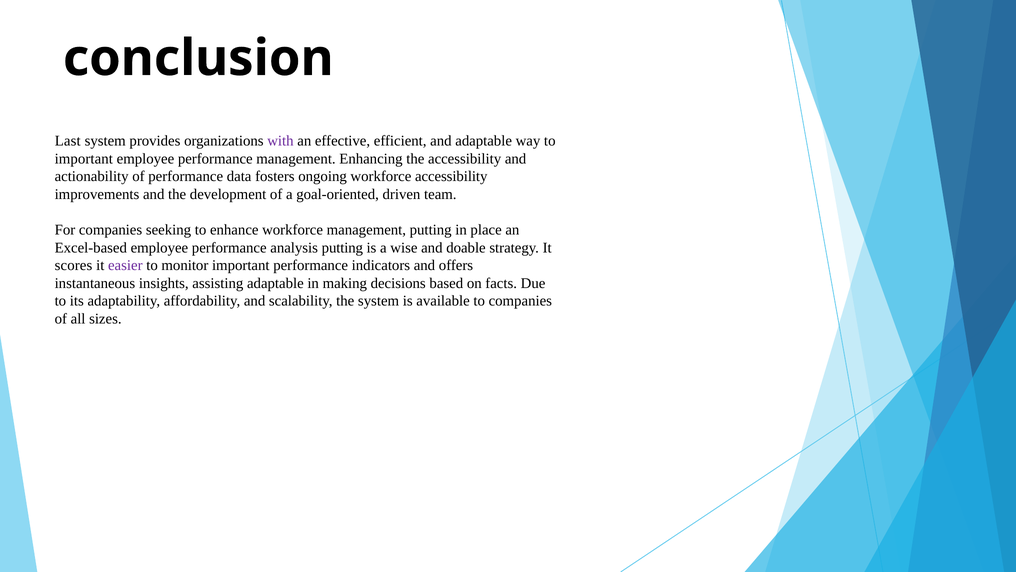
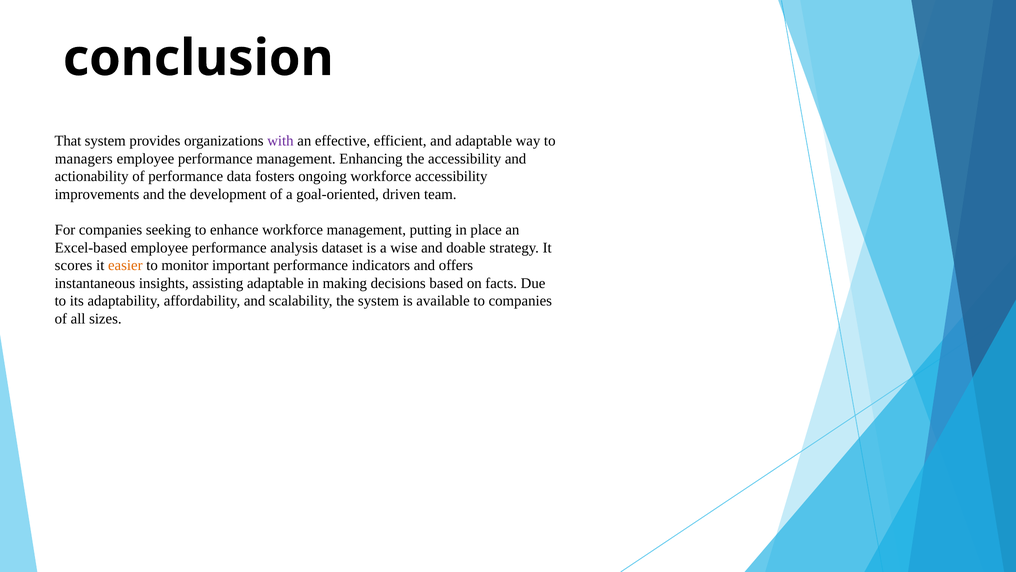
Last: Last -> That (68, 141)
important: important -> managers (84, 159)
analysis putting: putting -> dataset (342, 247)
easier colour: purple -> orange (125, 265)
